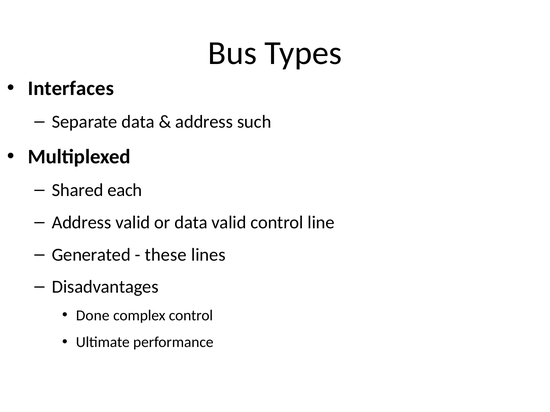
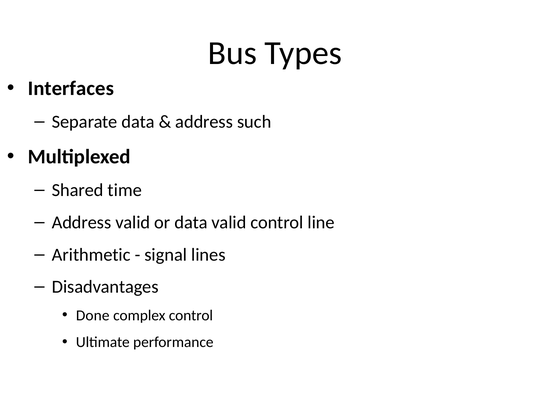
each: each -> time (125, 191)
Generated: Generated -> Arithmetic (91, 255)
these: these -> signal (166, 255)
